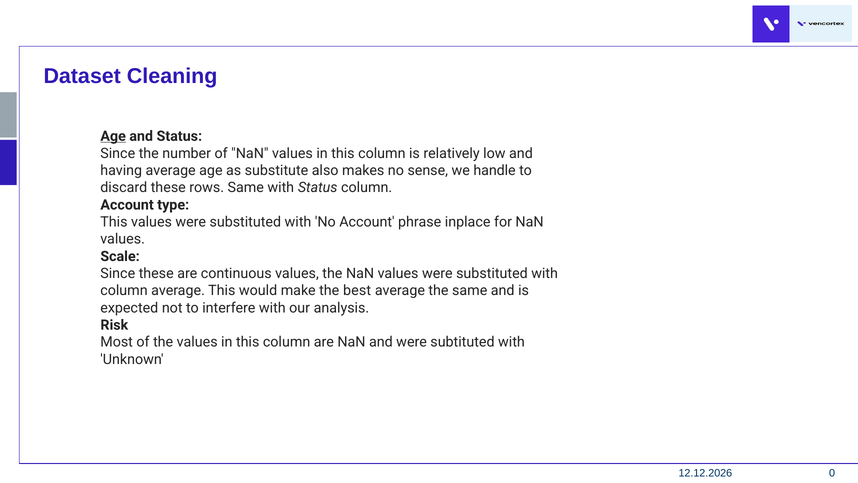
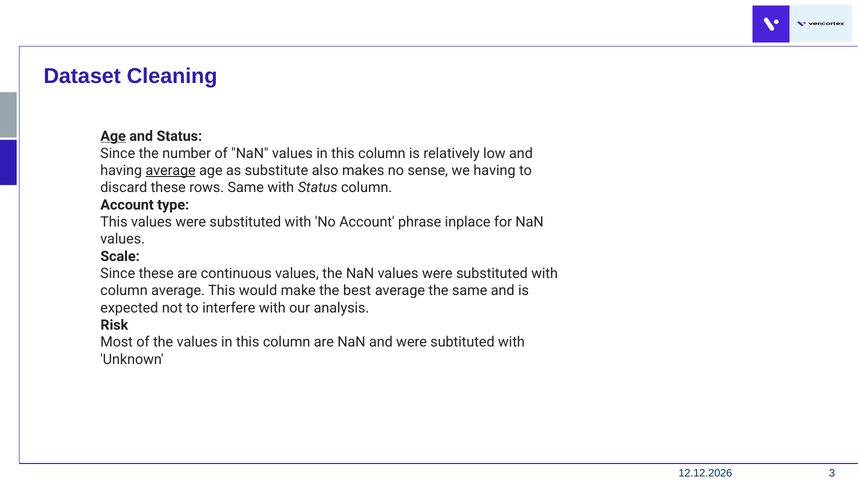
average underline: none -> present (171, 170)
we handle: handle -> having (494, 170)
0: 0 -> 3 (832, 473)
